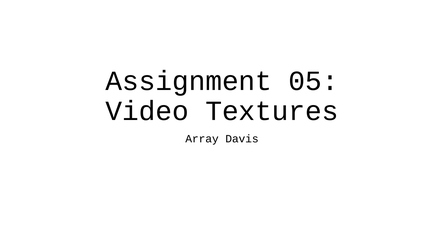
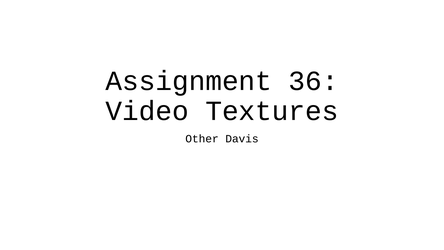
05: 05 -> 36 (314, 81)
Array: Array -> Other (202, 139)
